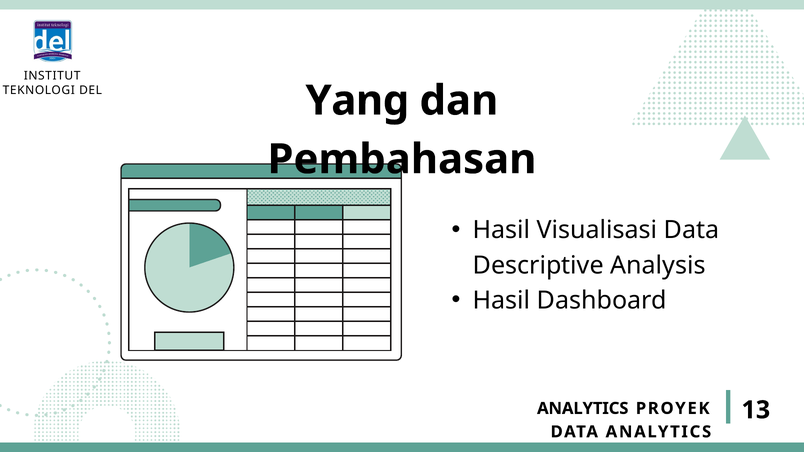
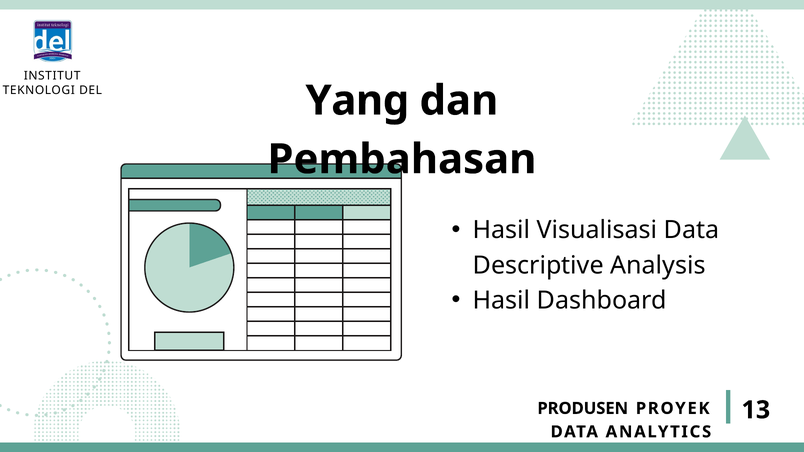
ANALYTICS: ANALYTICS -> PRODUSEN (583, 409)
